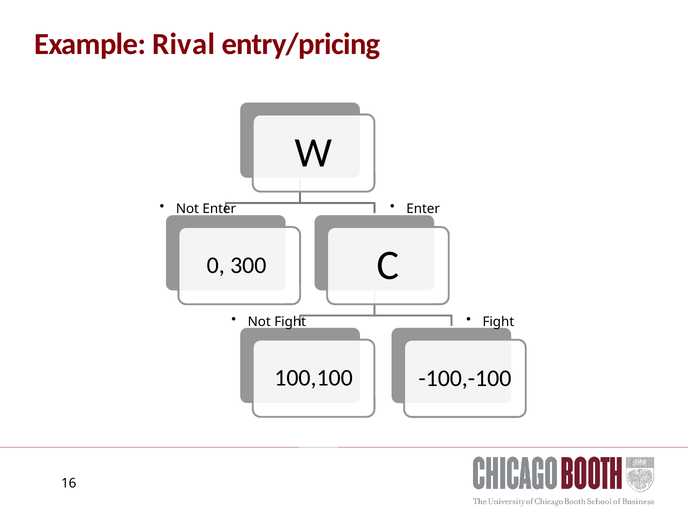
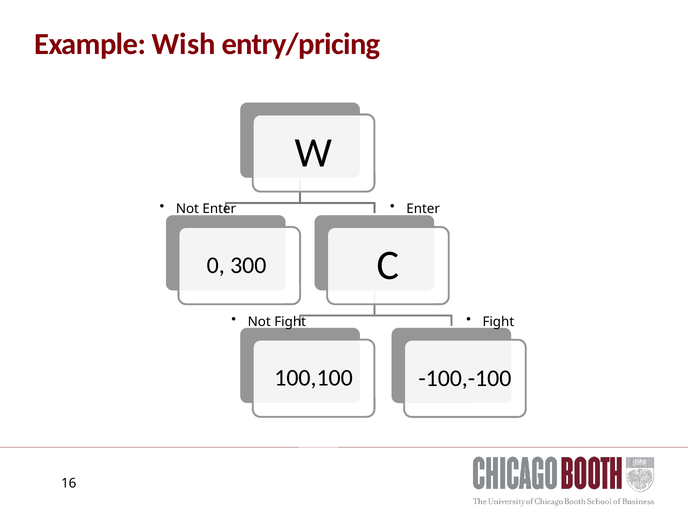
Rival: Rival -> Wish (184, 44)
